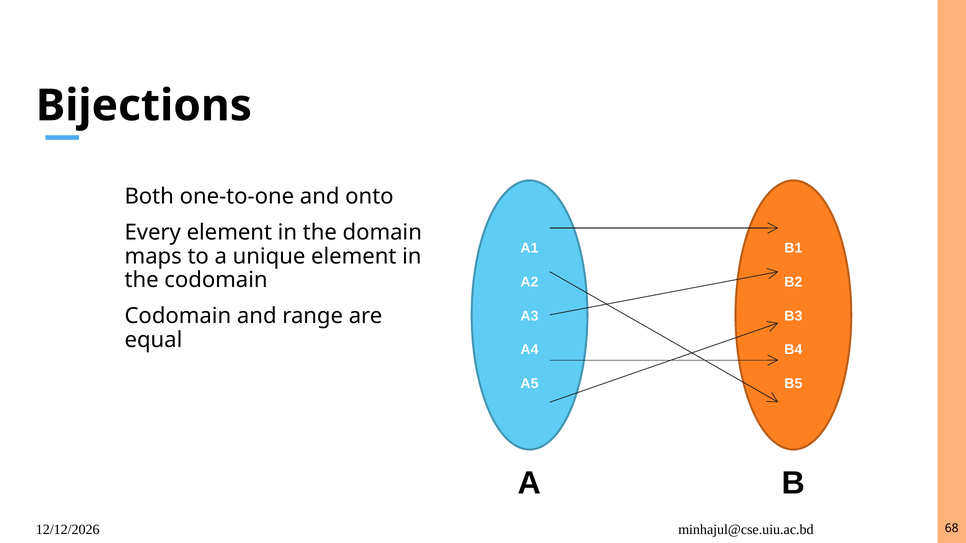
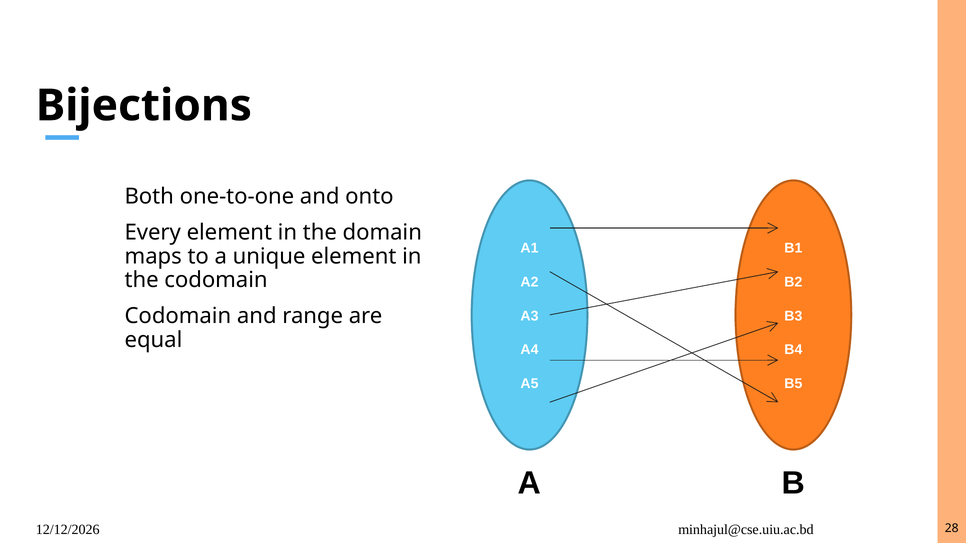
68: 68 -> 28 (952, 529)
